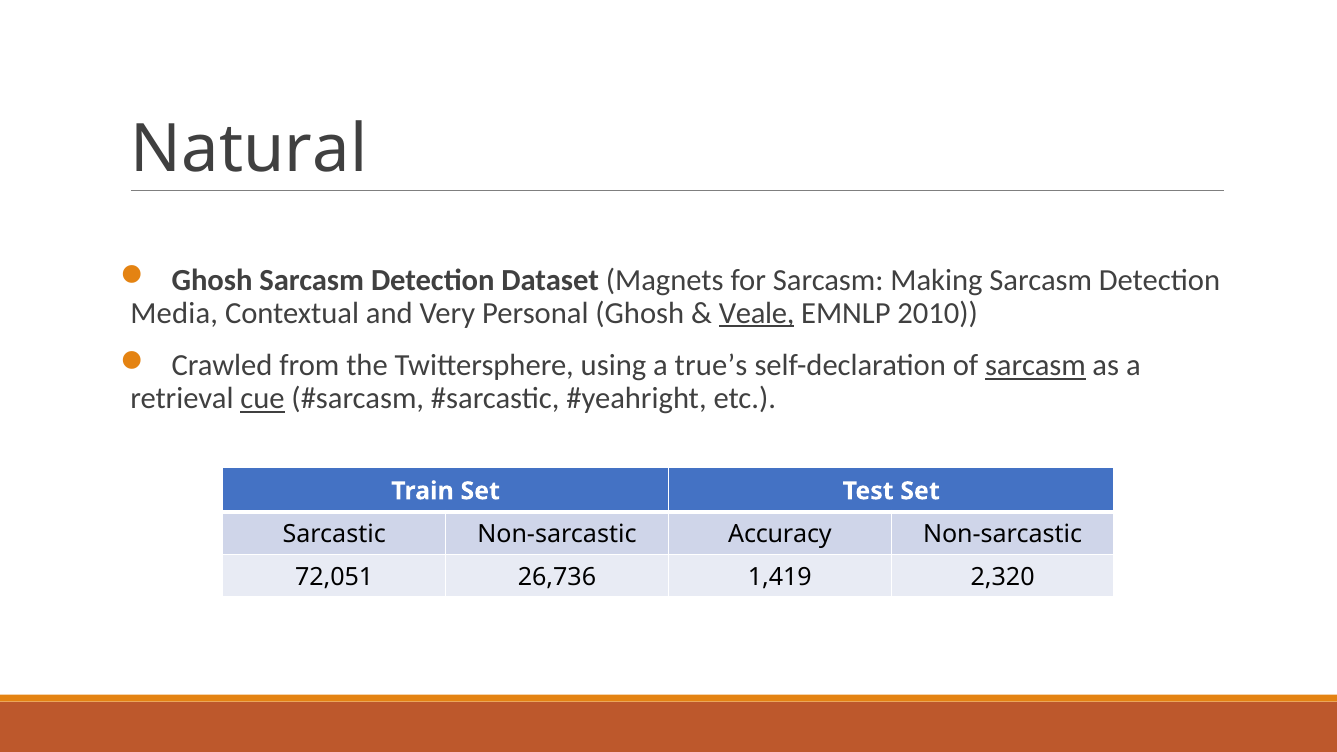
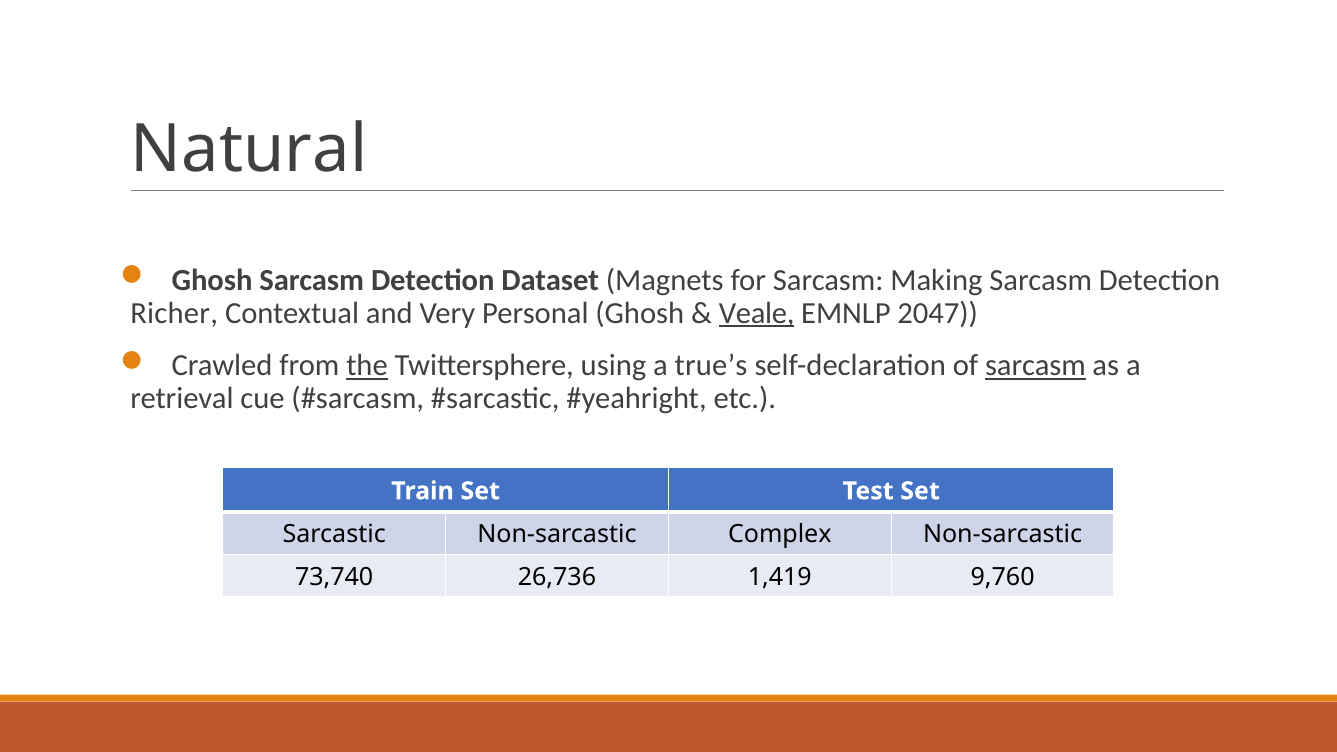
Media: Media -> Richer (174, 313)
2010: 2010 -> 2047 (938, 313)
the underline: none -> present (367, 366)
cue underline: present -> none (263, 399)
Accuracy: Accuracy -> Complex (780, 534)
72,051: 72,051 -> 73,740 (334, 577)
2,320: 2,320 -> 9,760 (1003, 577)
